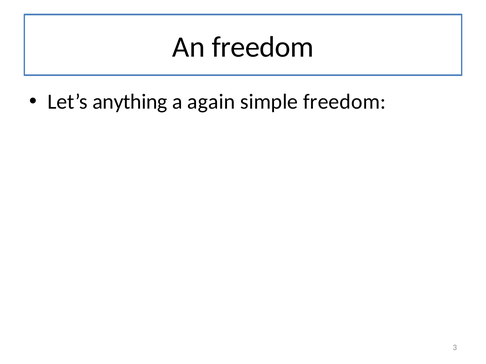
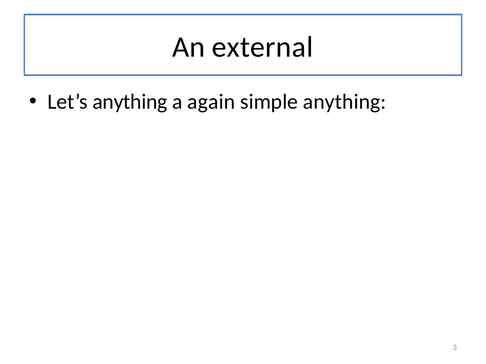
An freedom: freedom -> external (262, 47)
simple freedom: freedom -> anything (345, 102)
